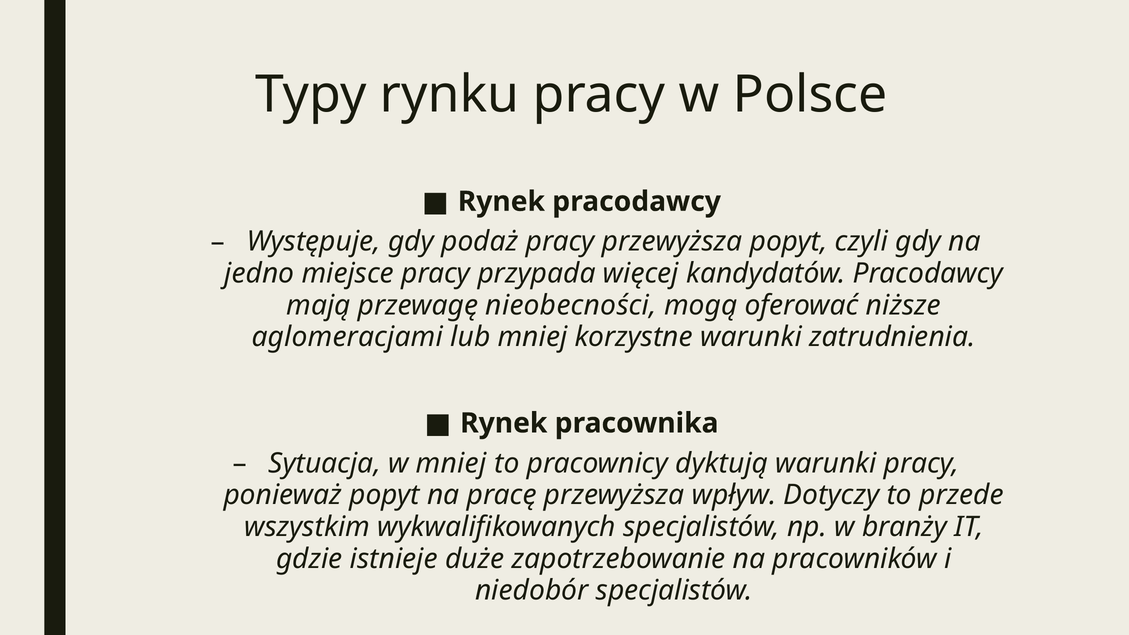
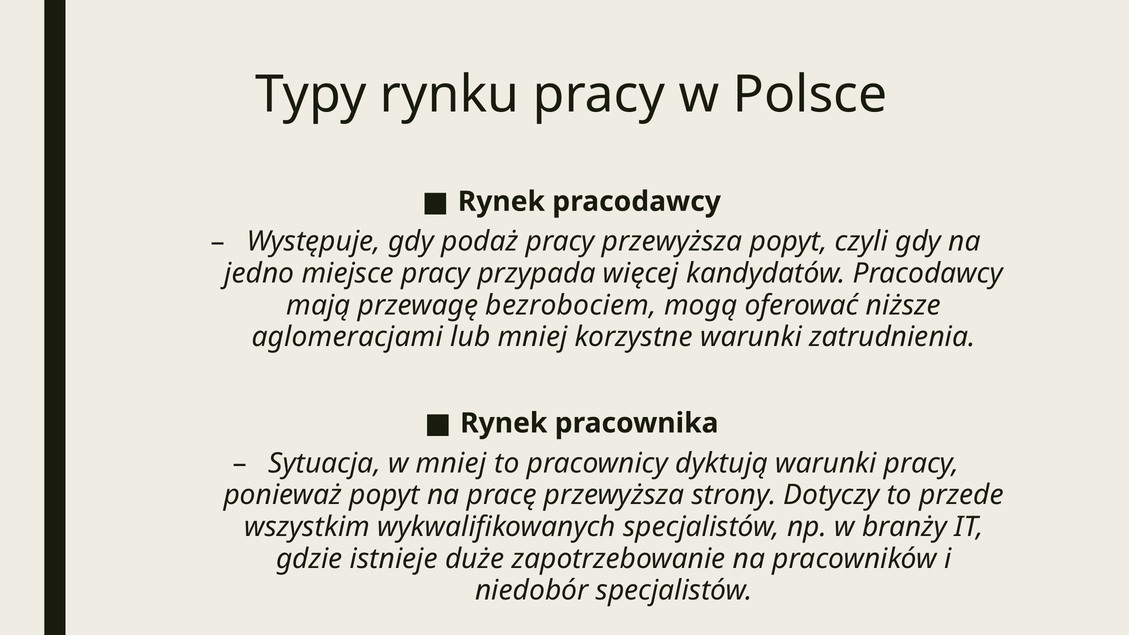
nieobecności: nieobecności -> bezrobociem (571, 305)
wpływ: wpływ -> strony (734, 495)
